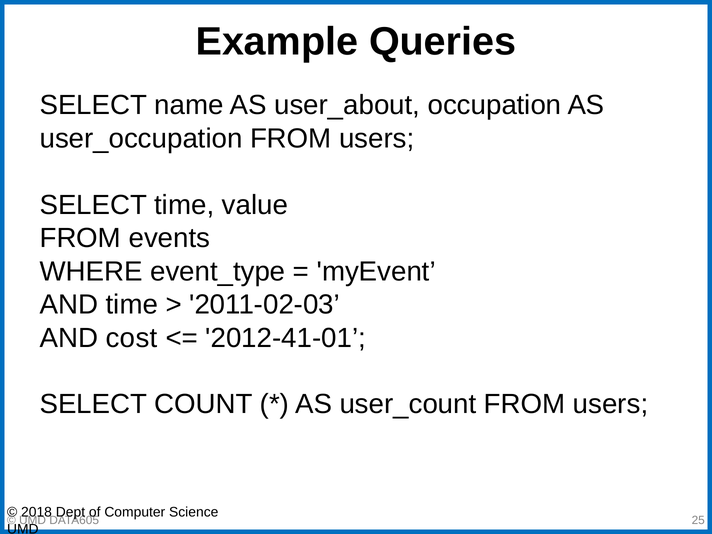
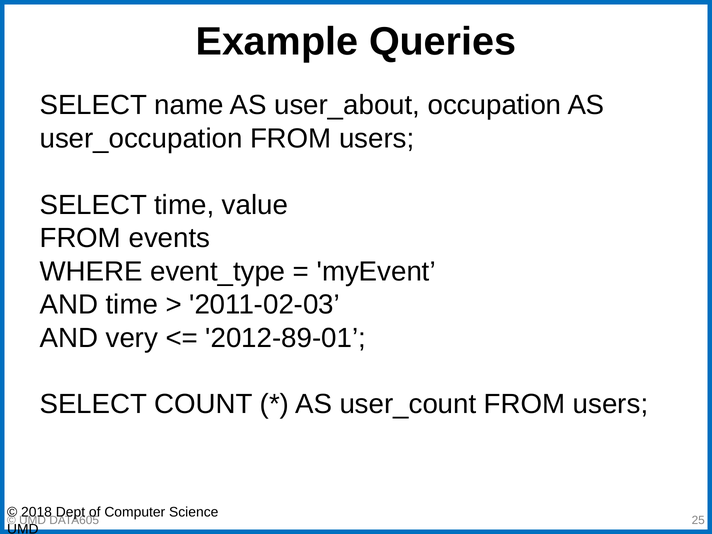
cost: cost -> very (132, 338)
2012-41-01: 2012-41-01 -> 2012-89-01 (286, 338)
